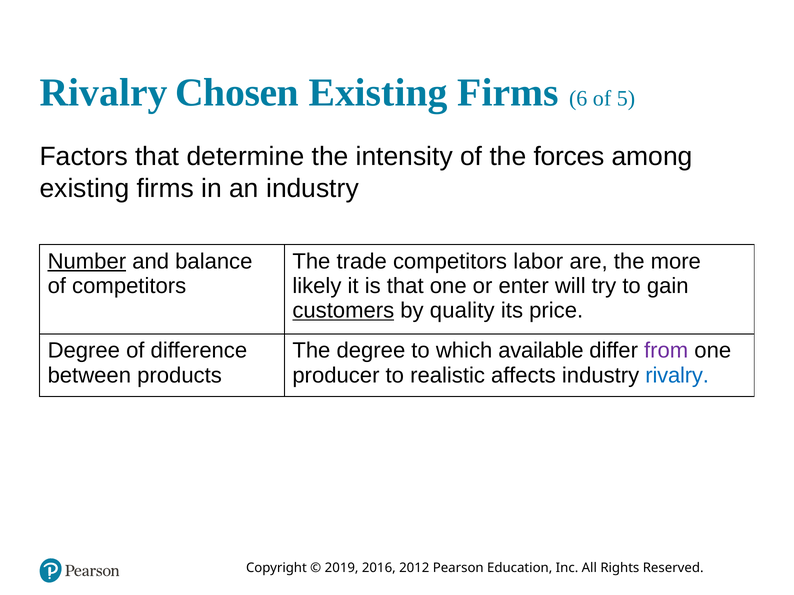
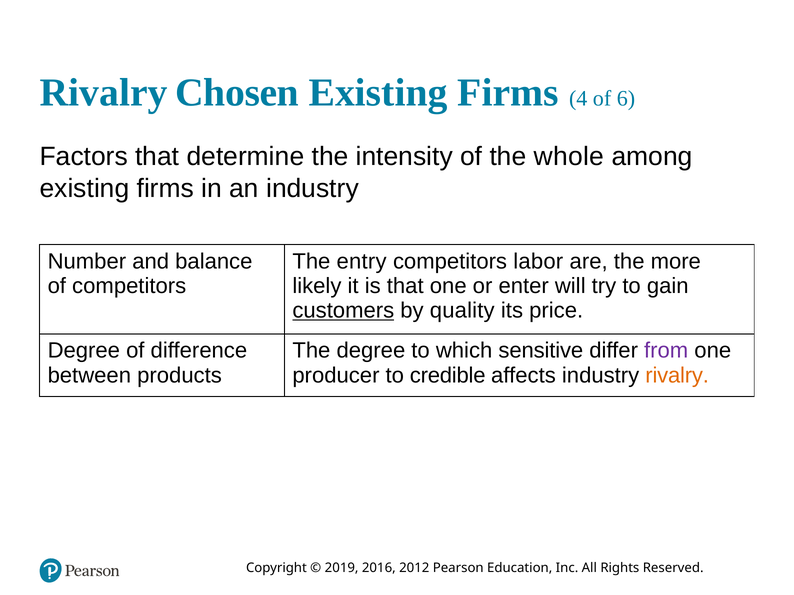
6: 6 -> 4 (578, 99)
5: 5 -> 6 (626, 99)
forces: forces -> whole (569, 157)
Number underline: present -> none (87, 261)
trade: trade -> entry (362, 261)
available: available -> sensitive (541, 351)
realistic: realistic -> credible (448, 376)
rivalry colour: blue -> orange (677, 376)
